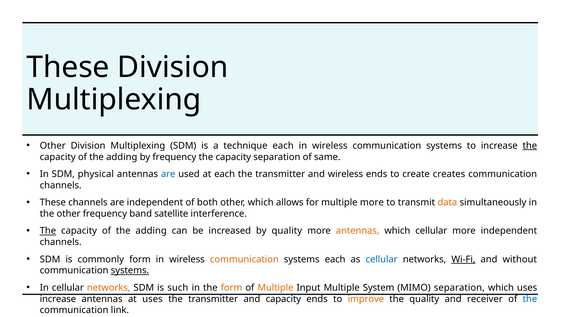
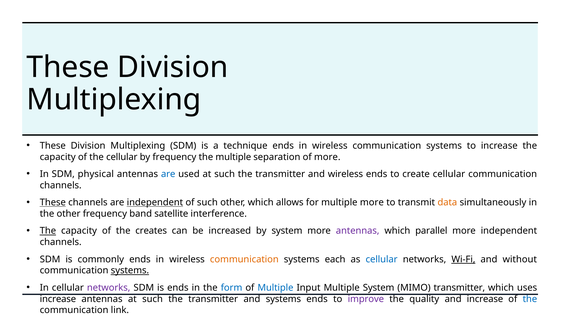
Other: Other -> These (53, 146)
technique each: each -> ends (283, 146)
the underline: present -> none (530, 146)
adding: adding -> cellular (122, 157)
capacity: capacity -> multiple (233, 157)
of same: same -> more (327, 157)
used at each: each -> such (225, 174)
create creates: creates -> cellular (449, 174)
These underline: none -> present (53, 203)
independent underline: none -> present (155, 203)
of both: both -> such (207, 203)
adding: adding -> creates (151, 231)
by quality: quality -> system (287, 231)
antennas colour: orange -> purple (358, 231)
which cellular: cellular -> parallel (431, 231)
commonly form: form -> ends (140, 259)
networks colour: orange -> purple (109, 288)
is such: such -> ends (178, 288)
form colour: orange -> blue (232, 288)
Multiple colour: orange -> blue (275, 288)
MIMO separation: separation -> transmitter (459, 288)
antennas at uses: uses -> such (153, 299)
and capacity: capacity -> systems (283, 299)
improve colour: orange -> purple (366, 299)
and receiver: receiver -> increase (485, 299)
